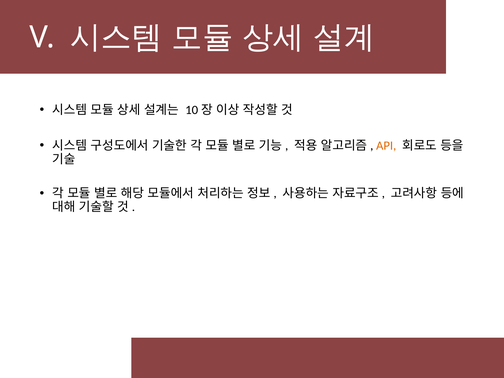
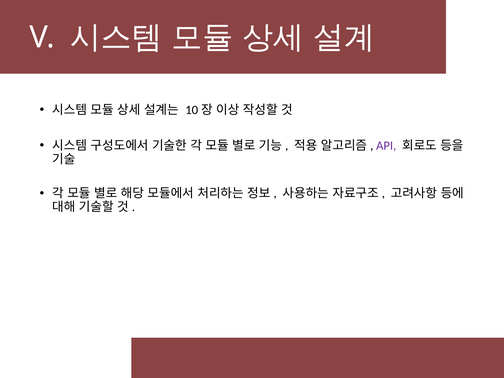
API colour: orange -> purple (386, 146)
